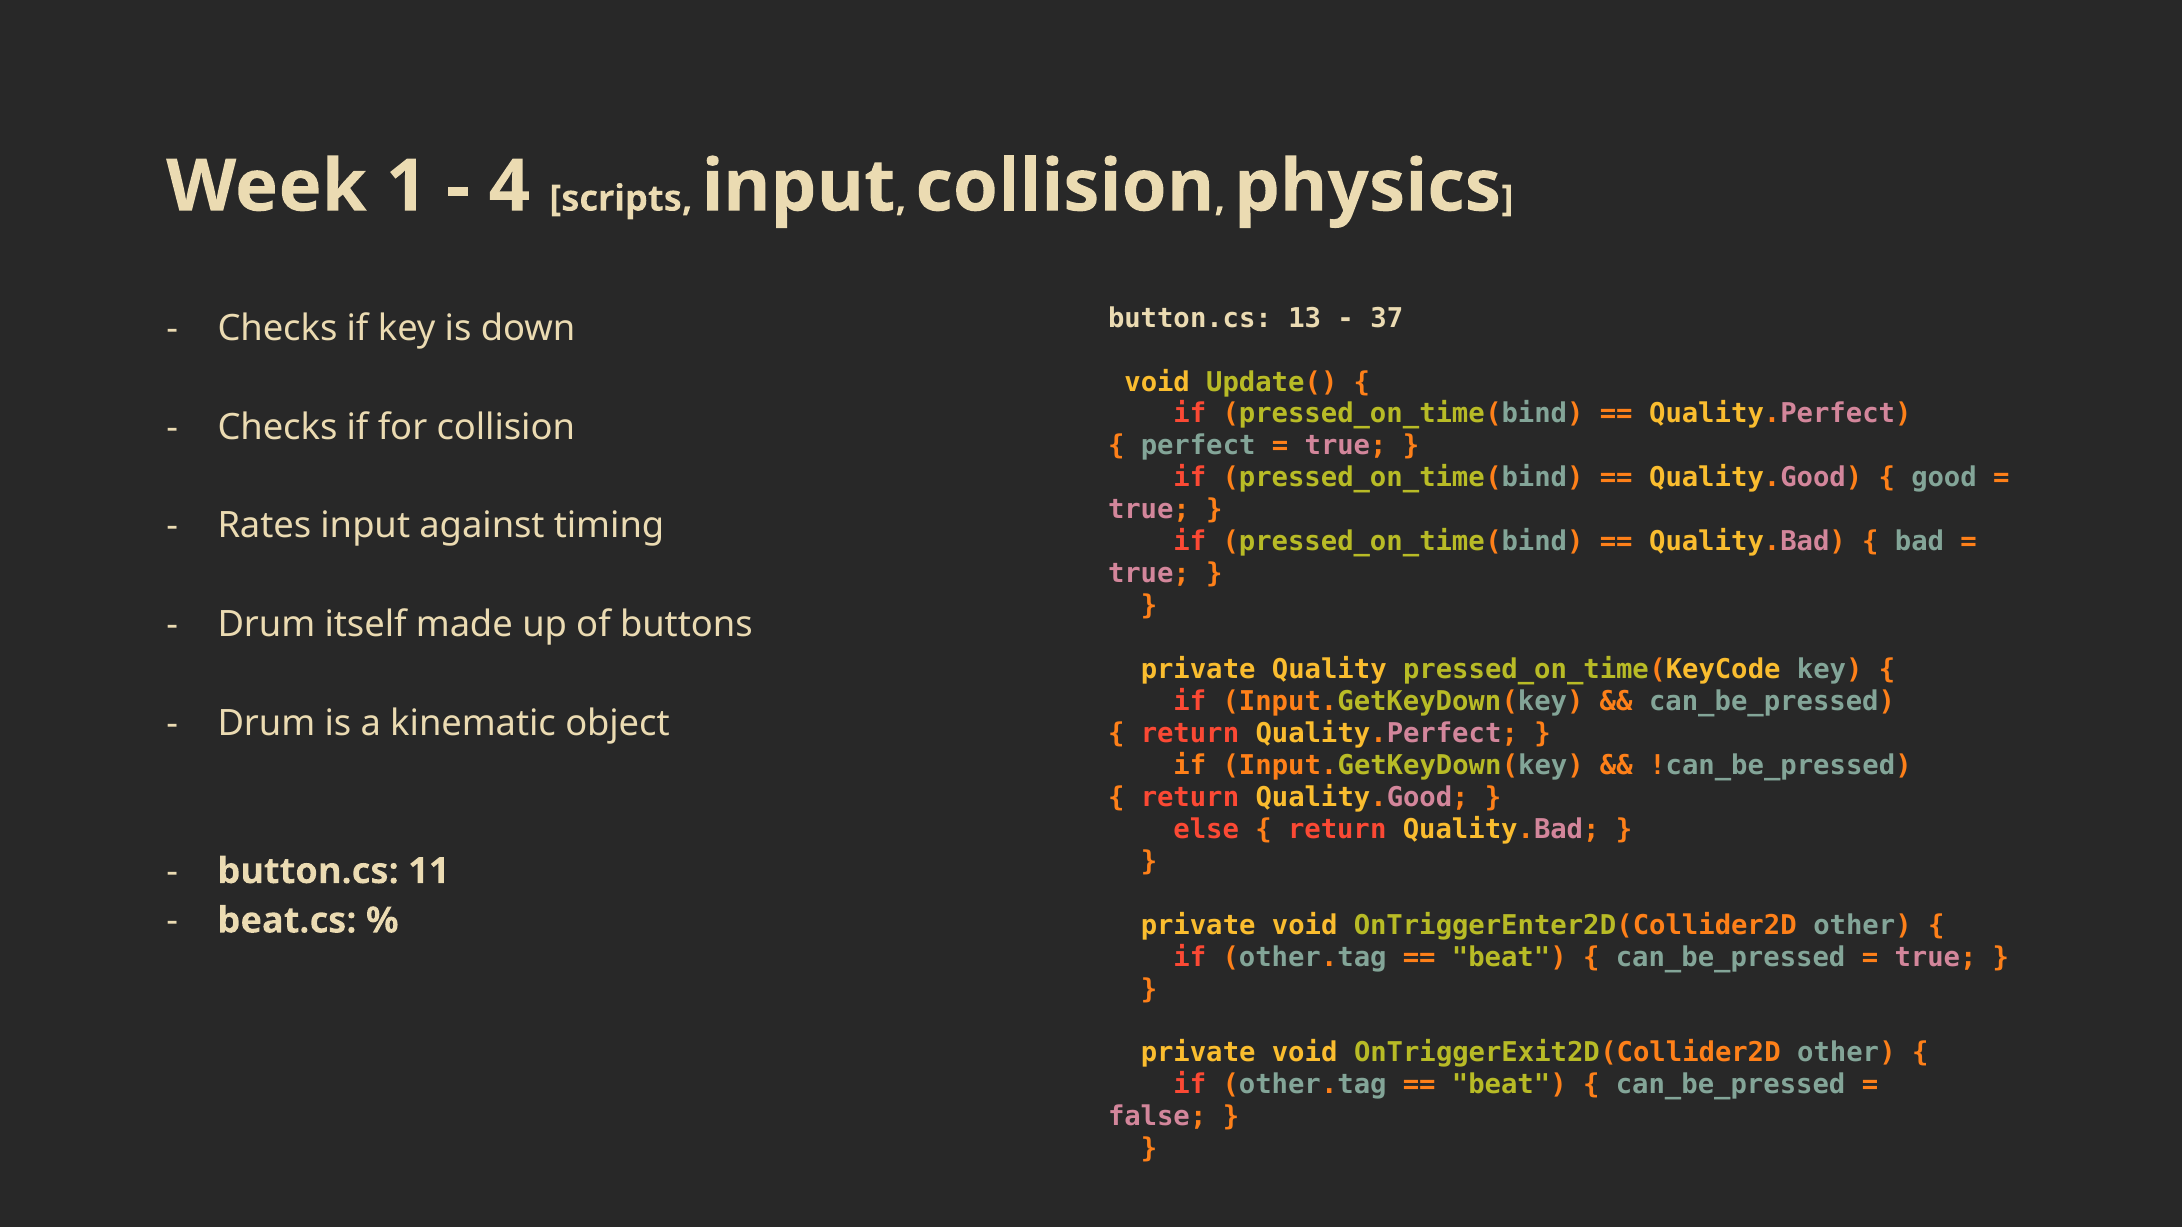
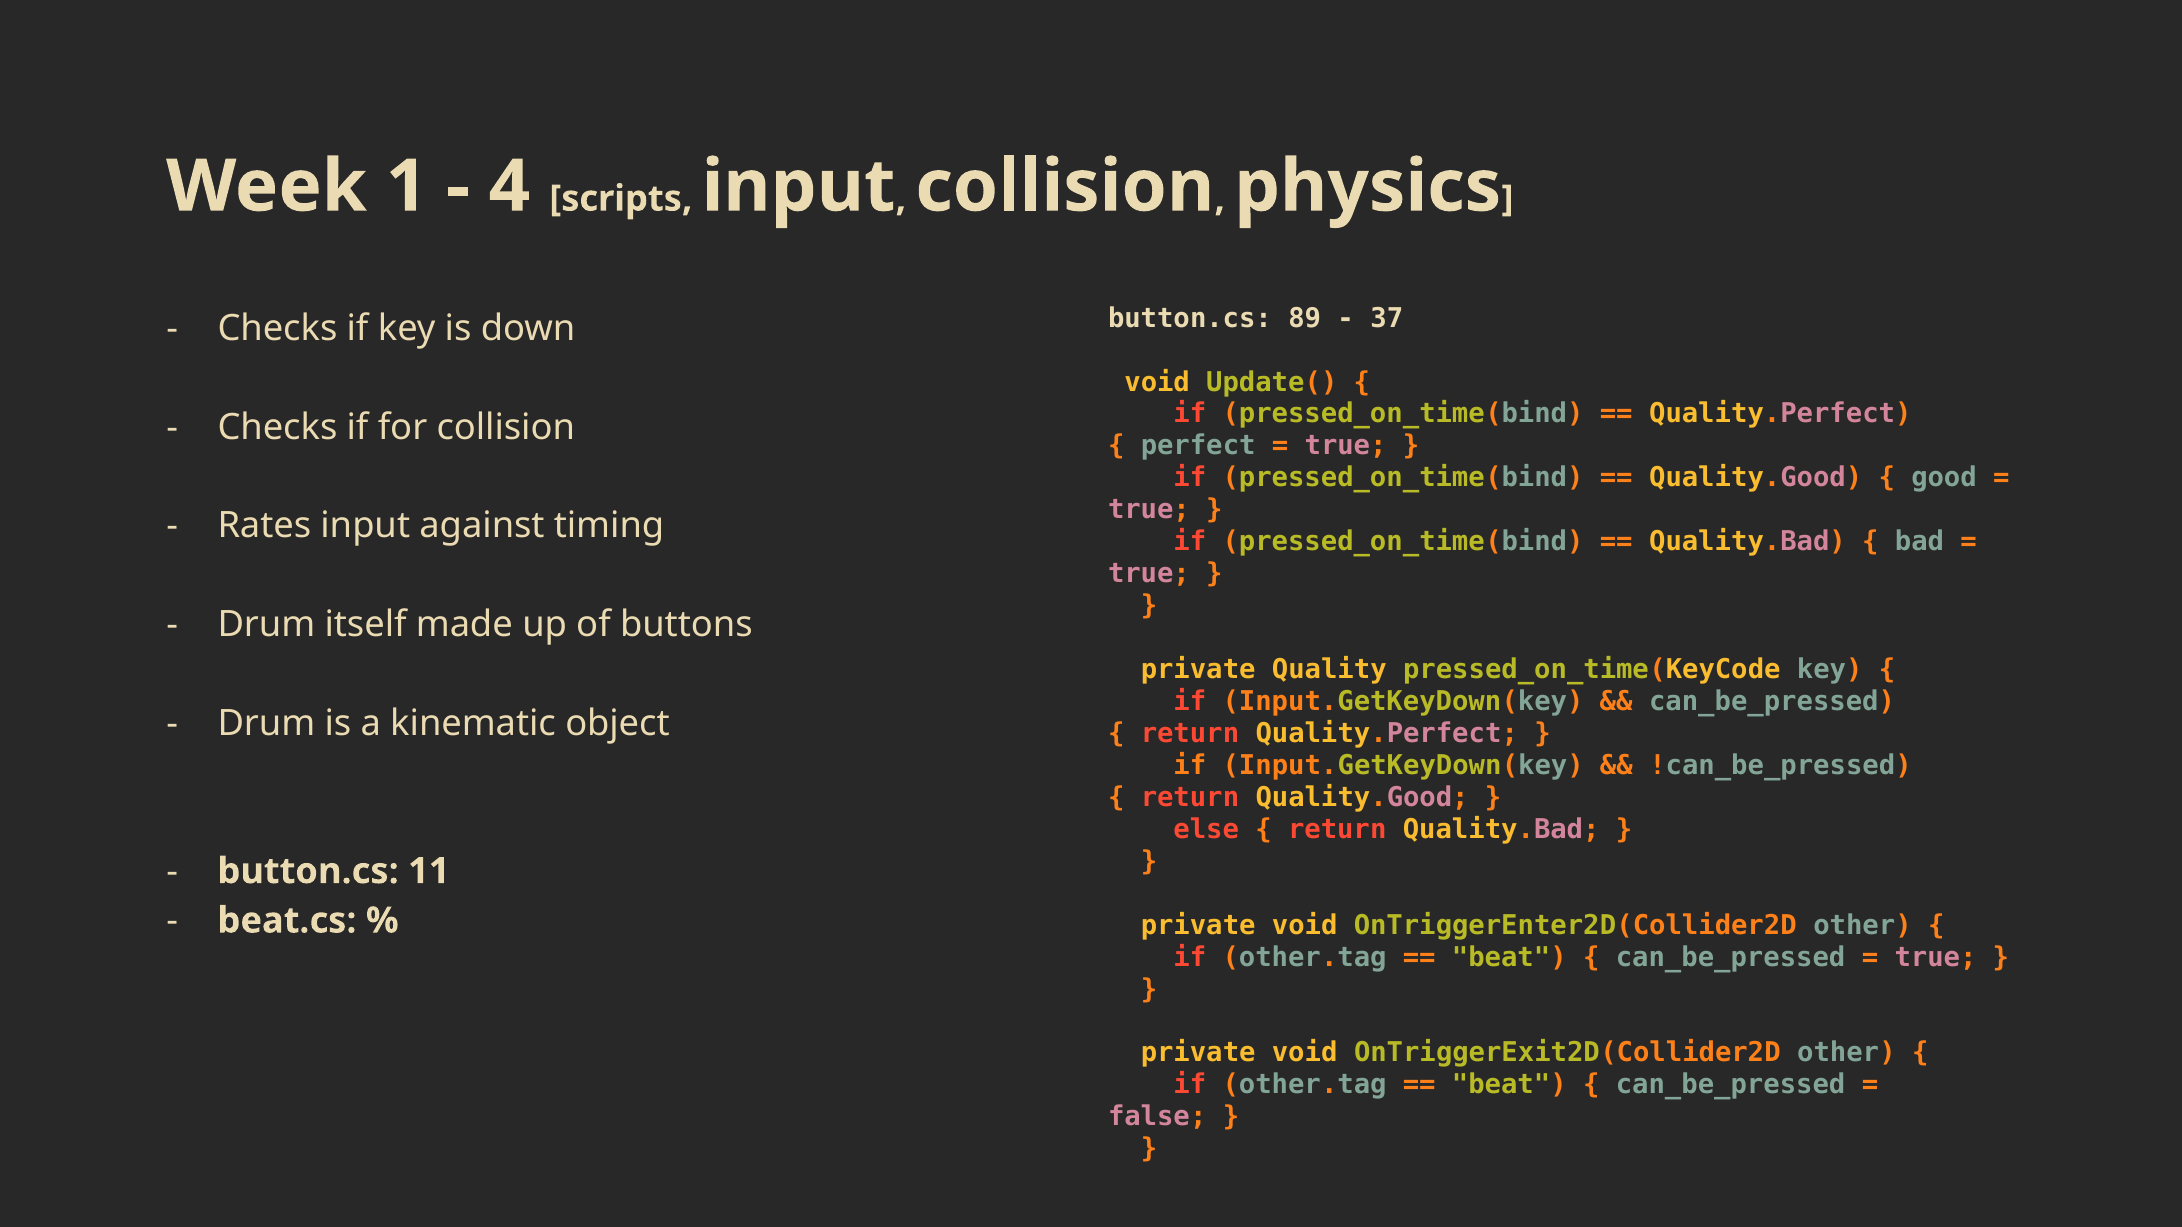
13: 13 -> 89 (1305, 318)
